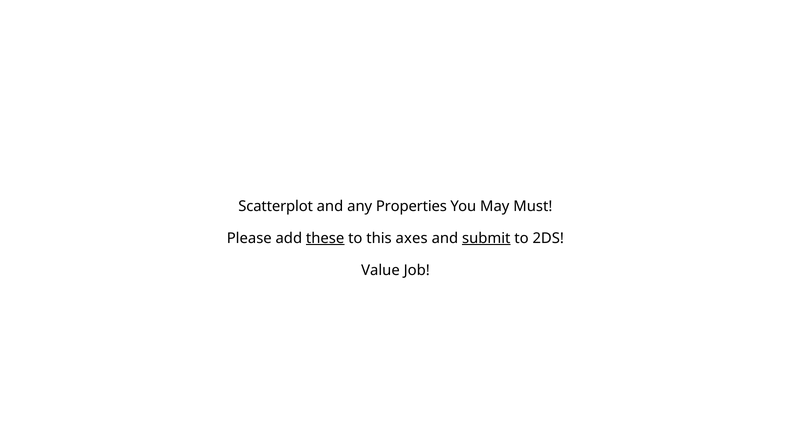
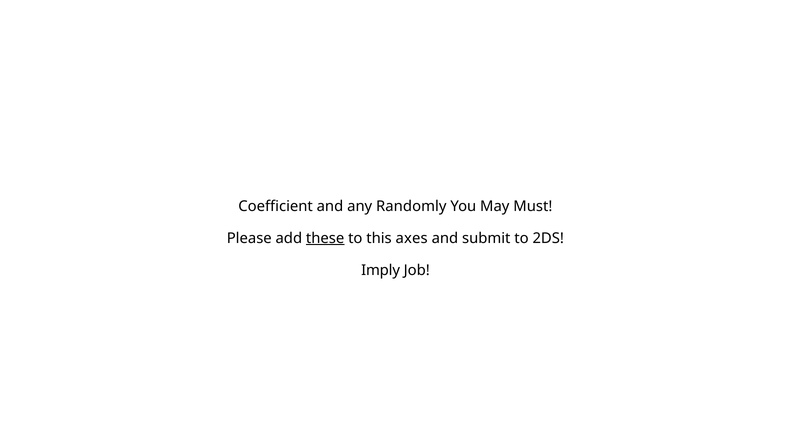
Scatterplot: Scatterplot -> Coefficient (276, 206)
Properties: Properties -> Randomly (411, 206)
submit underline: present -> none (486, 238)
Value: Value -> Imply (381, 270)
